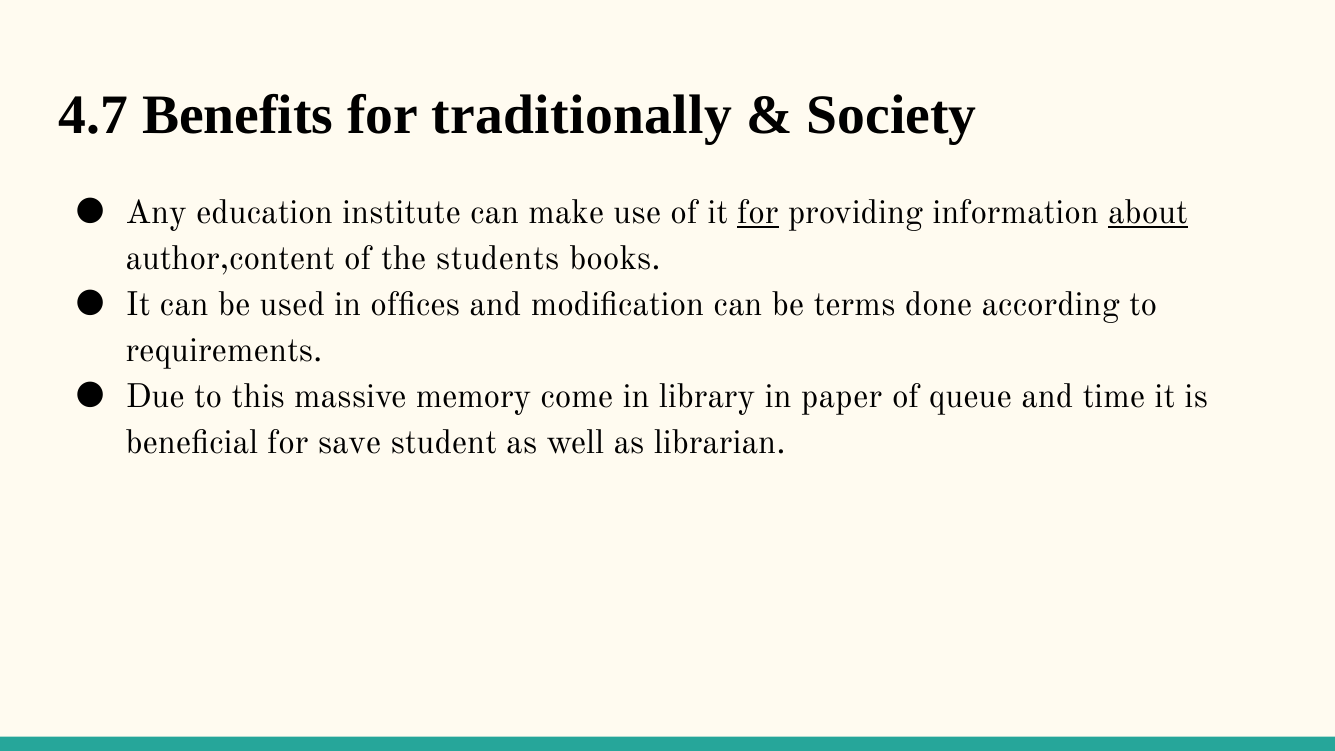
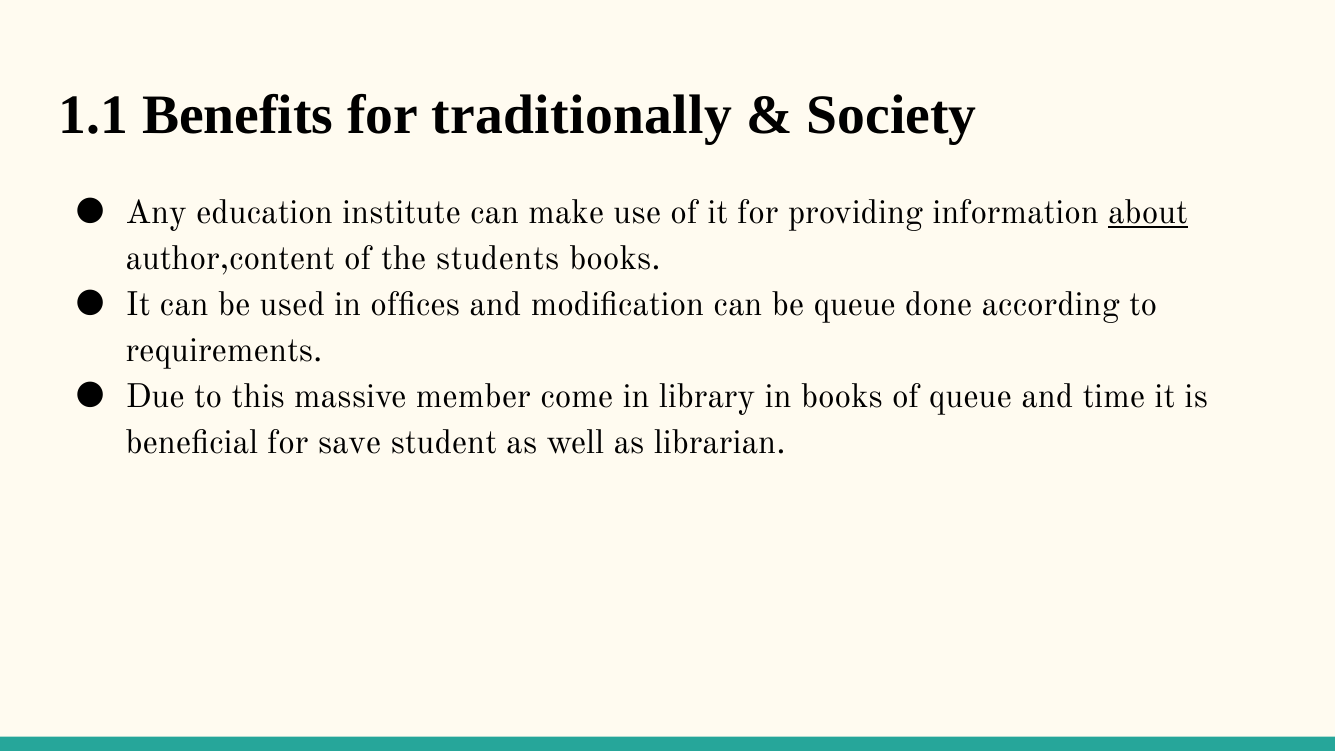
4.7: 4.7 -> 1.1 (94, 116)
for underline: present -> none (758, 213)
be terms: terms -> queue (855, 305)
memory: memory -> member (473, 397)
in paper: paper -> books (842, 397)
